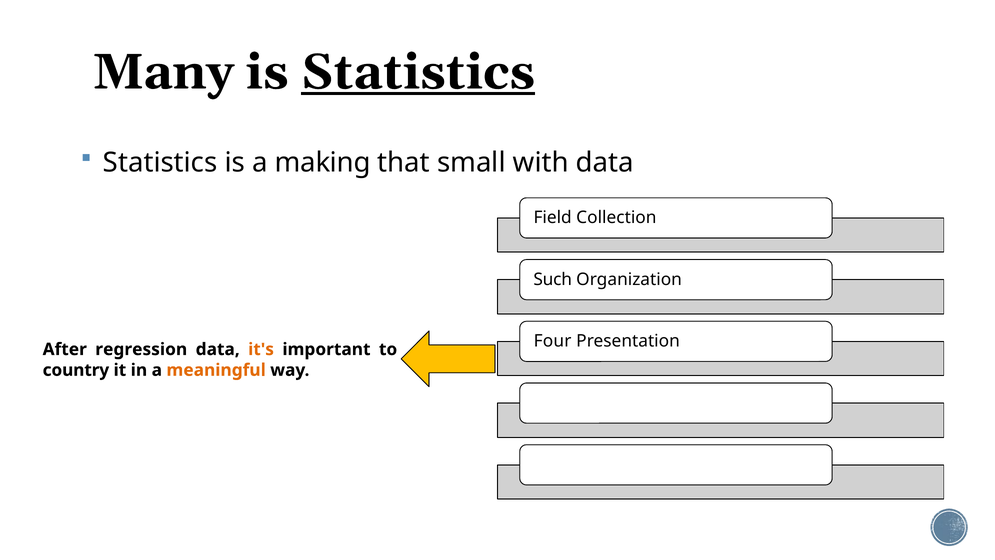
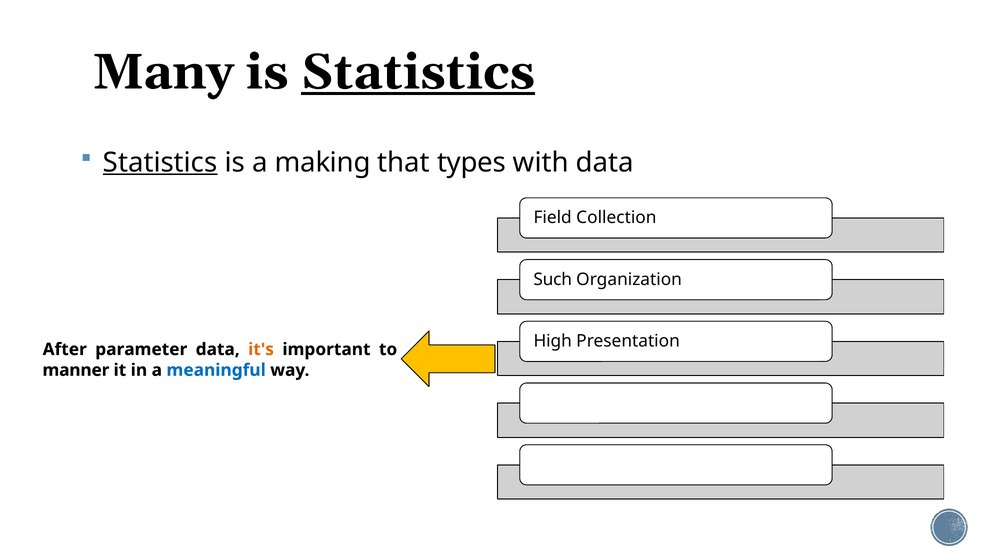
Statistics underline: none -> present (160, 162)
small: small -> types (471, 162)
Four: Four -> High (553, 341)
regression: regression -> parameter (141, 349)
country: country -> manner (76, 370)
meaningful colour: orange -> blue (216, 370)
